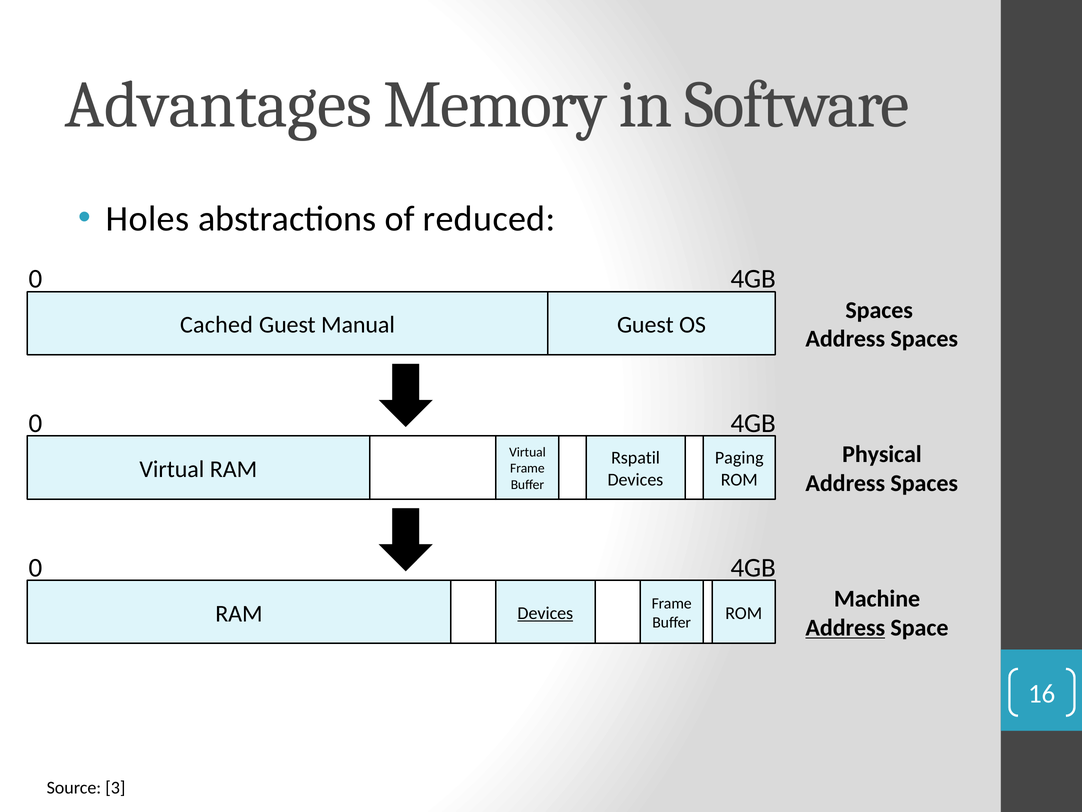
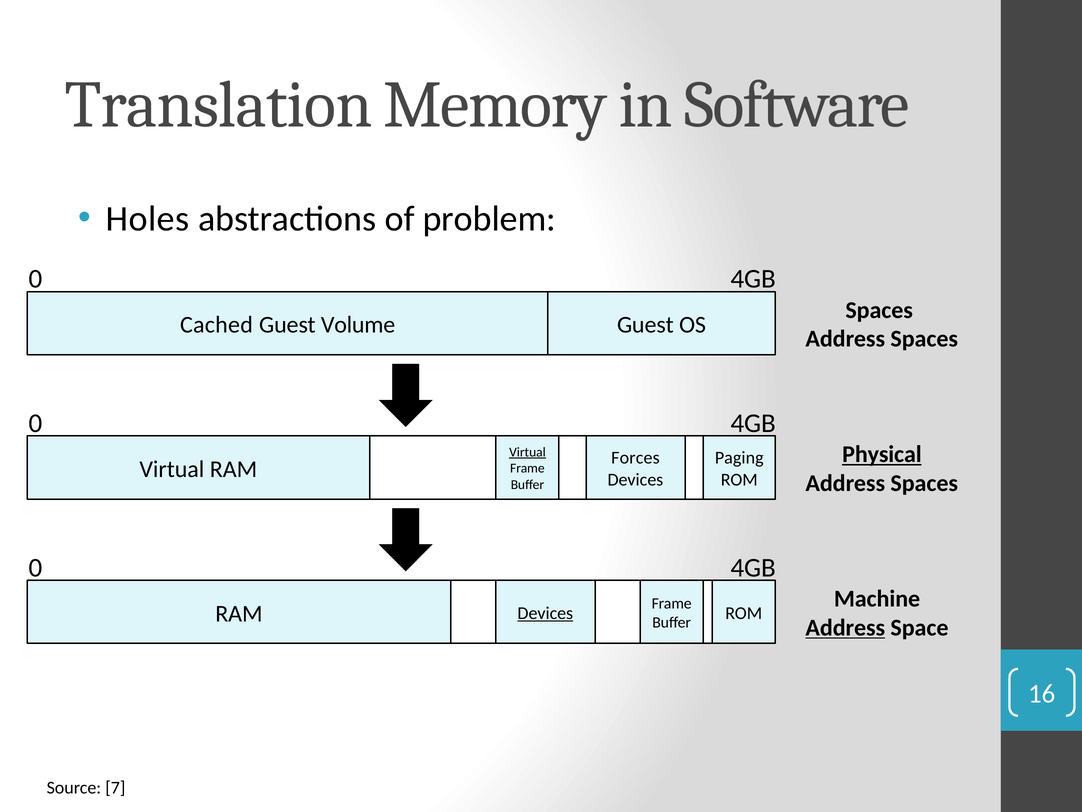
Advantages: Advantages -> Translation (219, 105)
reduced: reduced -> problem (489, 219)
Manual: Manual -> Volume (358, 325)
Physical underline: none -> present (882, 454)
Virtual underline: none -> present (527, 452)
Rspatil: Rspatil -> Forces (635, 458)
3: 3 -> 7 (115, 787)
